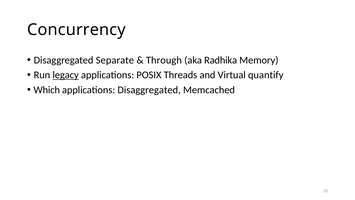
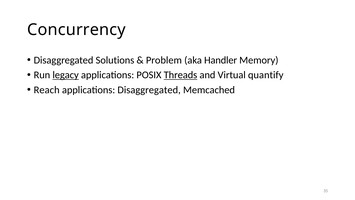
Separate: Separate -> Solutions (115, 60)
Through: Through -> Problem (164, 60)
Radhika: Radhika -> Handler (221, 60)
Threads underline: none -> present (180, 75)
Which: Which -> Reach (47, 90)
